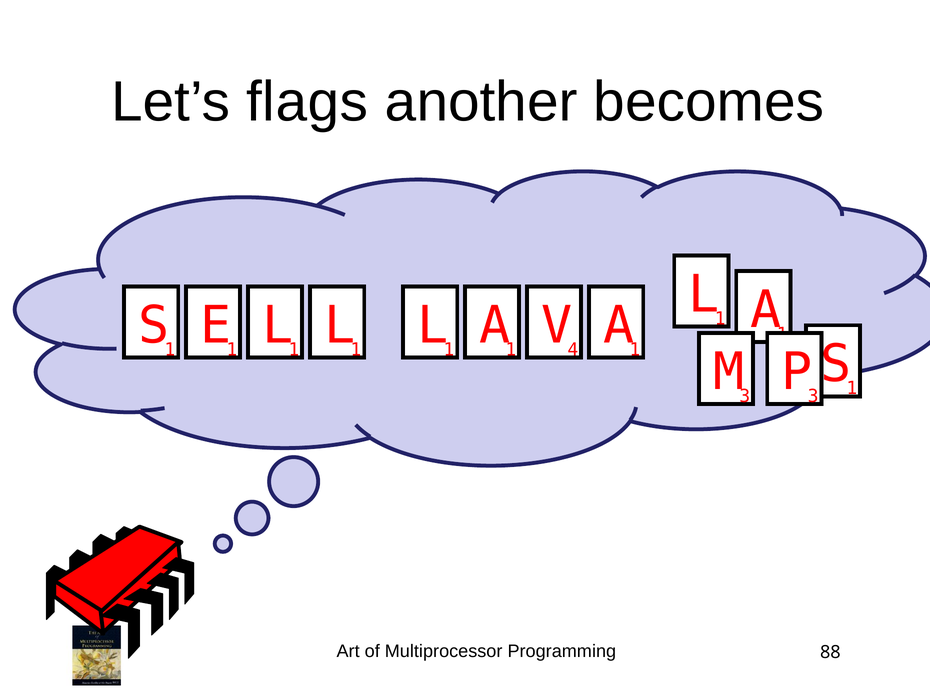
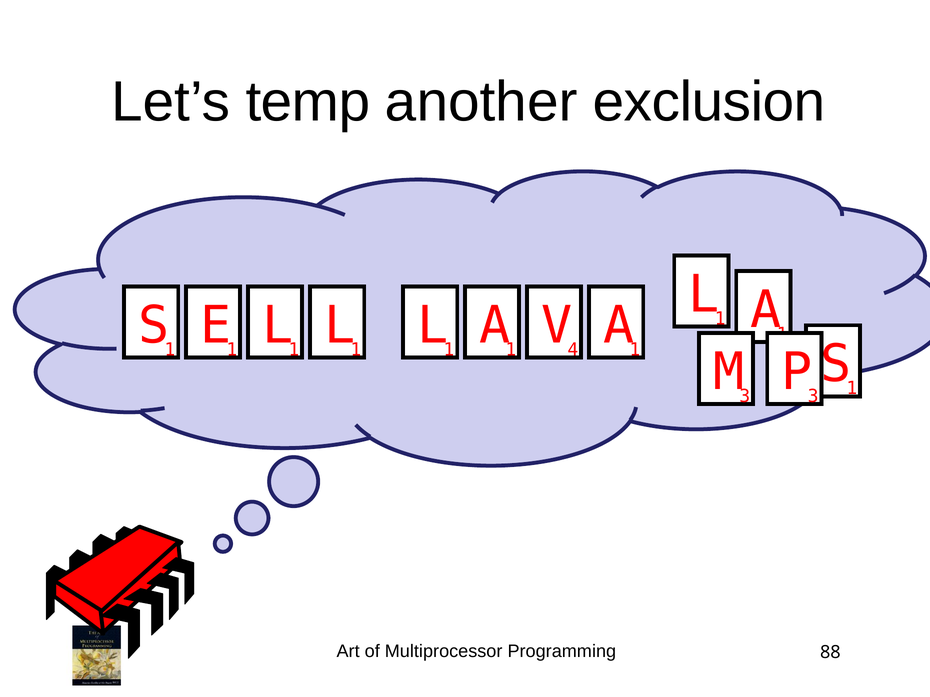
flags: flags -> temp (308, 102)
becomes: becomes -> exclusion (709, 102)
